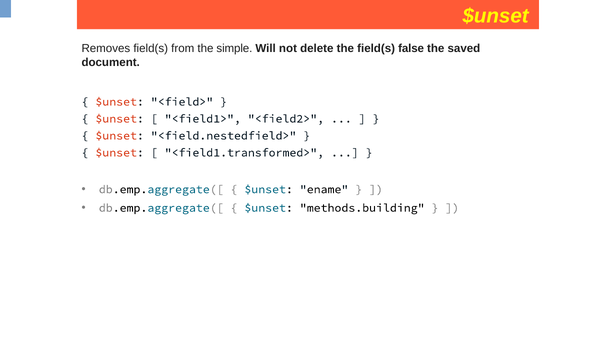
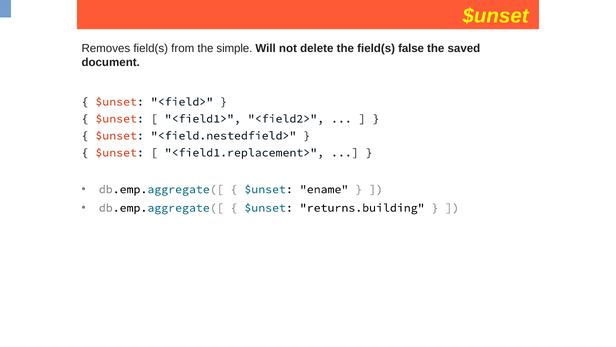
<field1.transformed>: <field1.transformed> -> <field1.replacement> (244, 152)
methods.building: methods.building -> returns.building (362, 208)
